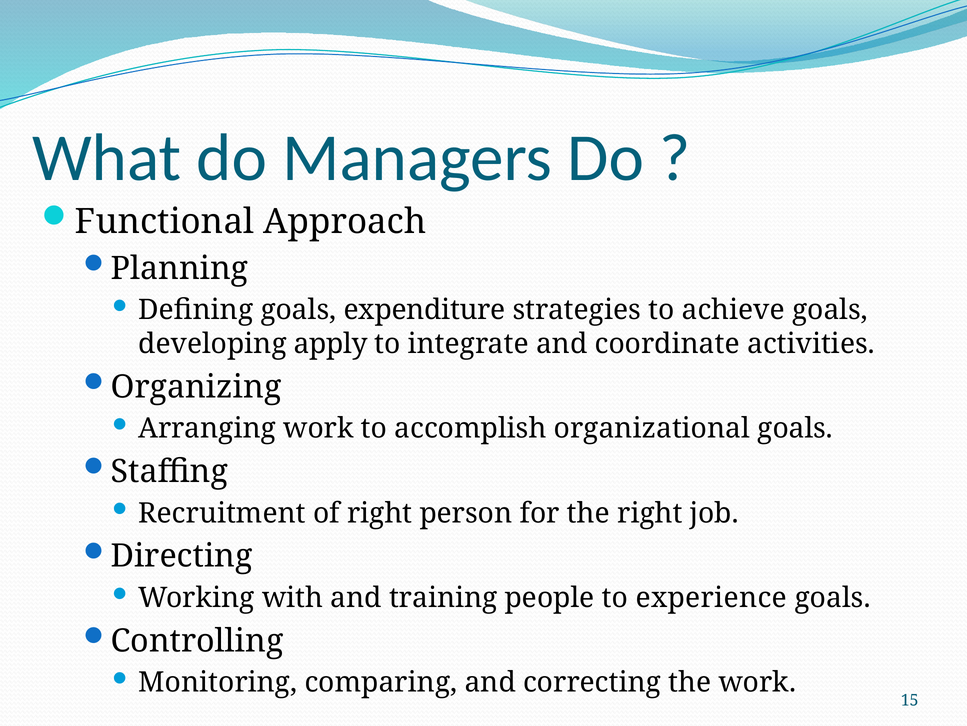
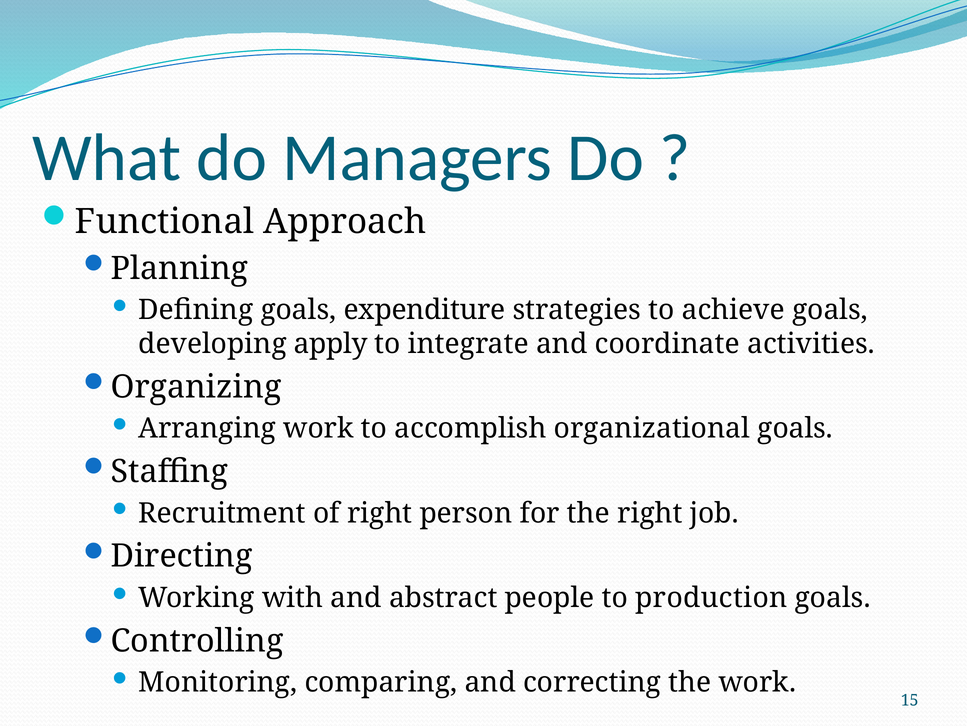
training: training -> abstract (443, 597)
experience: experience -> production (711, 597)
